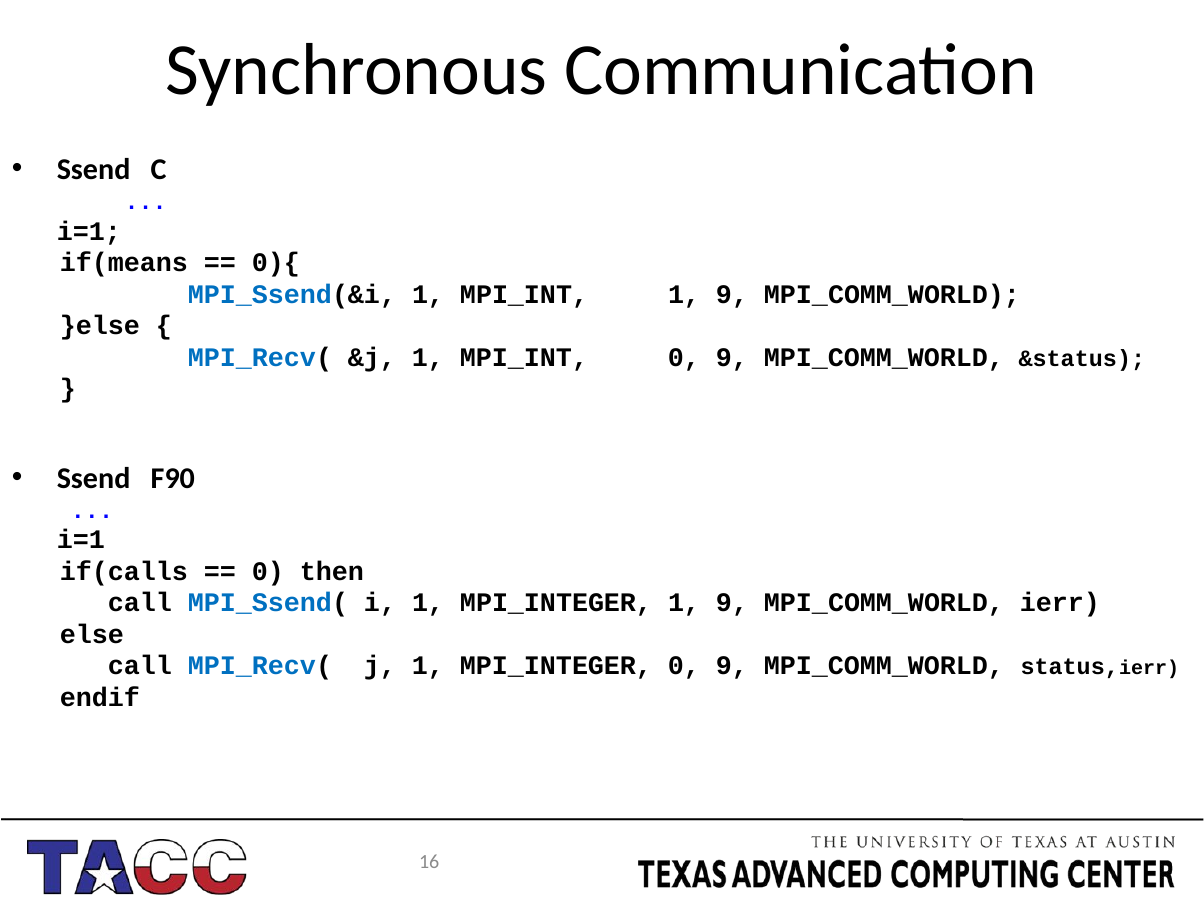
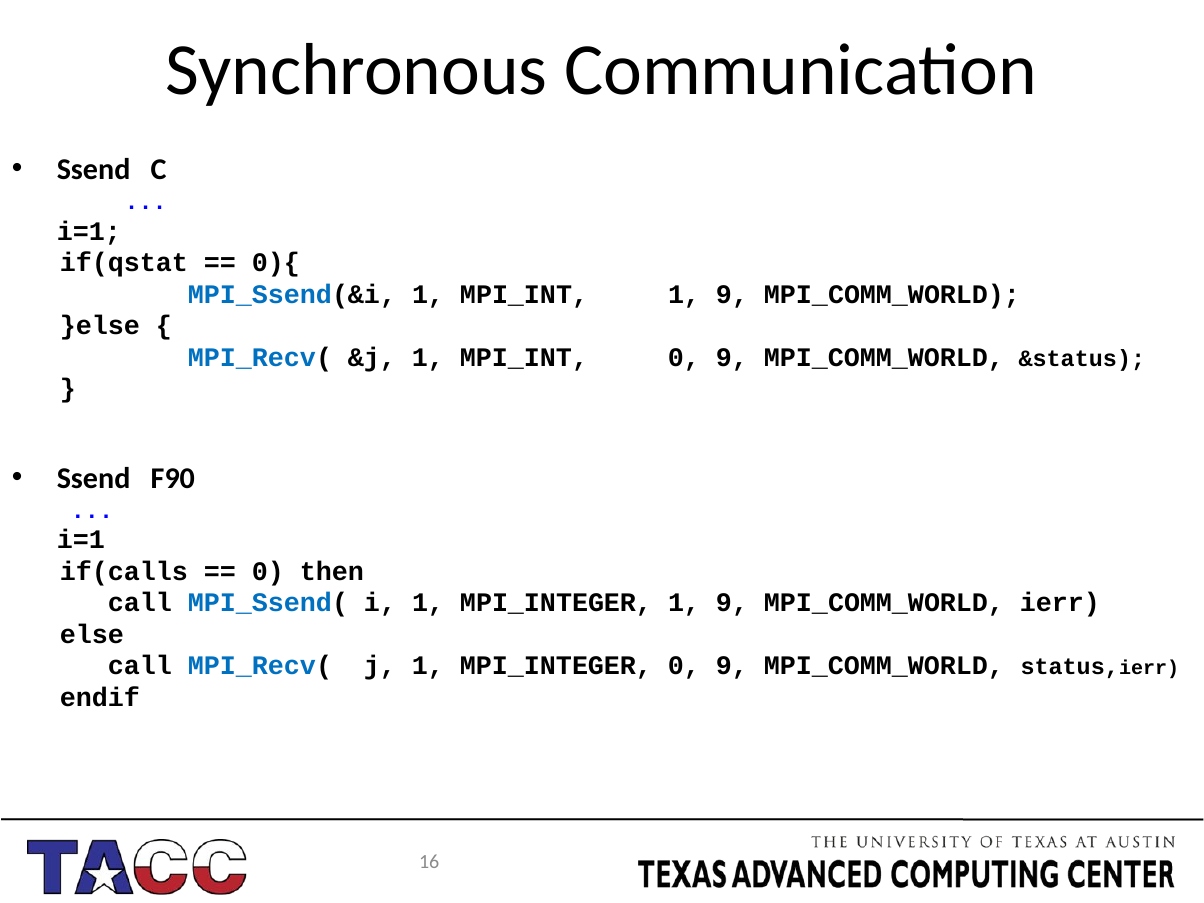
if(means: if(means -> if(qstat (124, 263)
